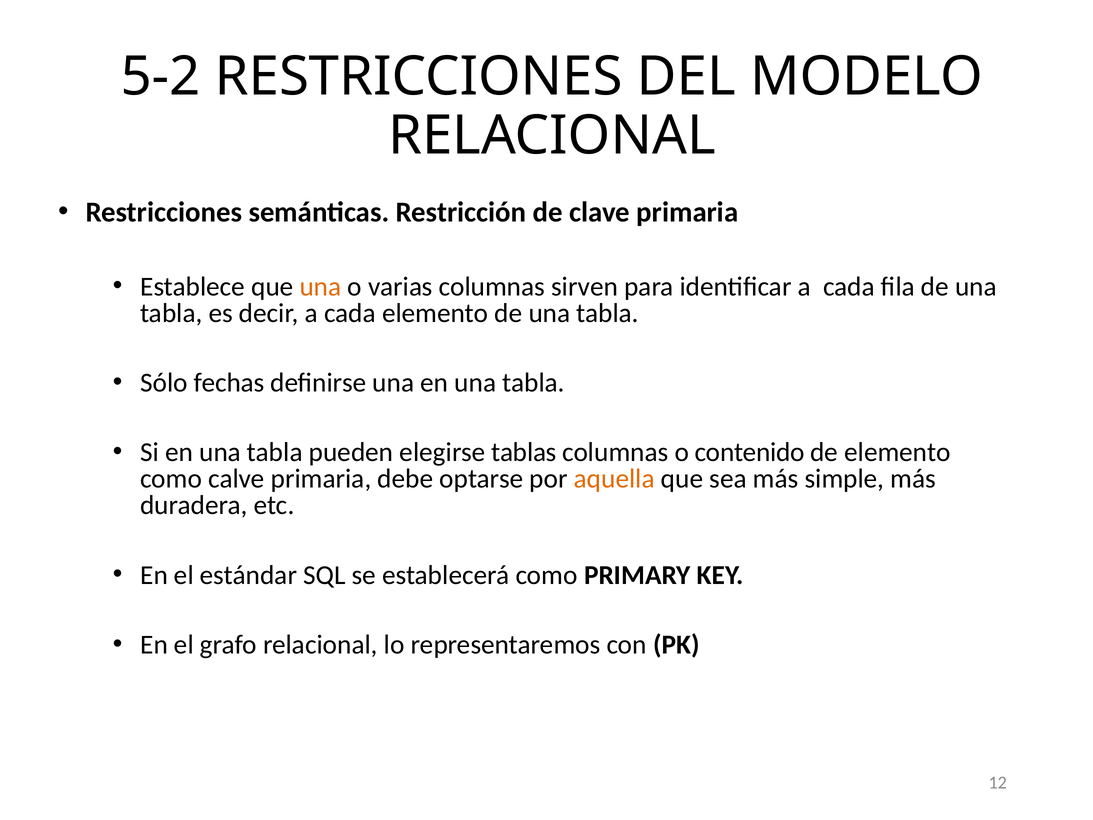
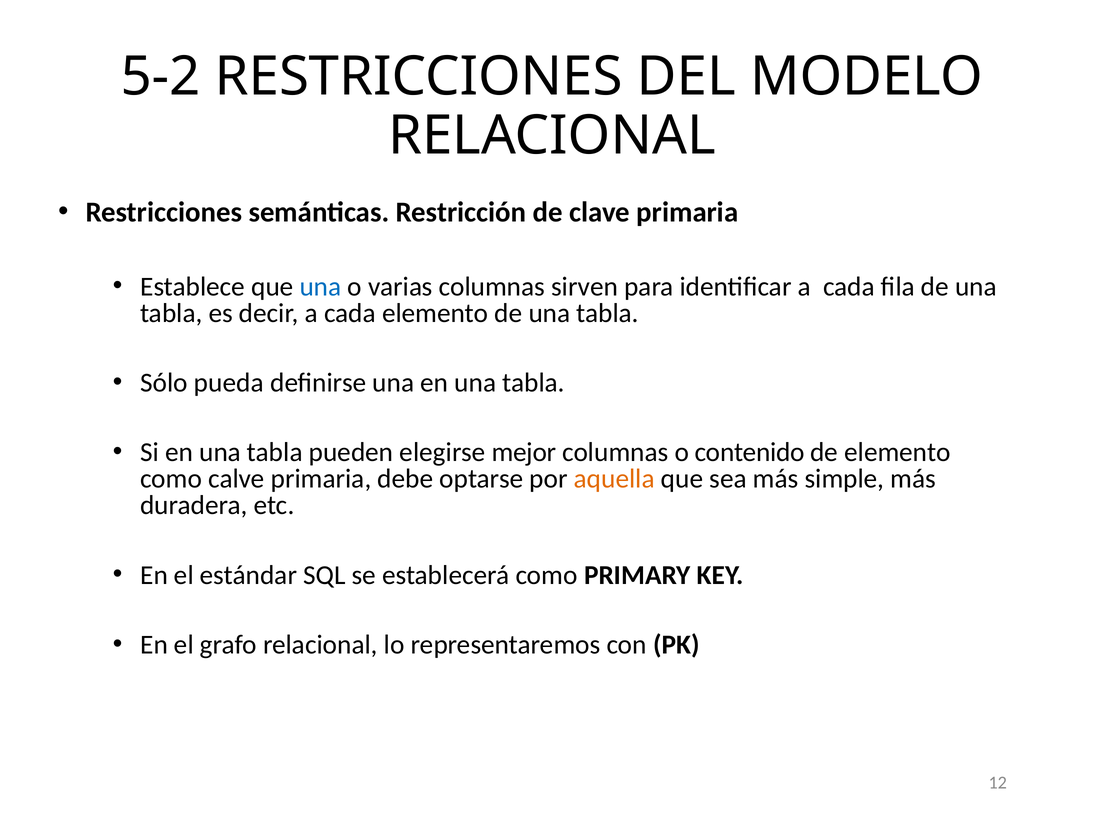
una colour: orange -> blue (321, 286)
fechas: fechas -> pueda (229, 383)
tablas: tablas -> mejor (524, 452)
